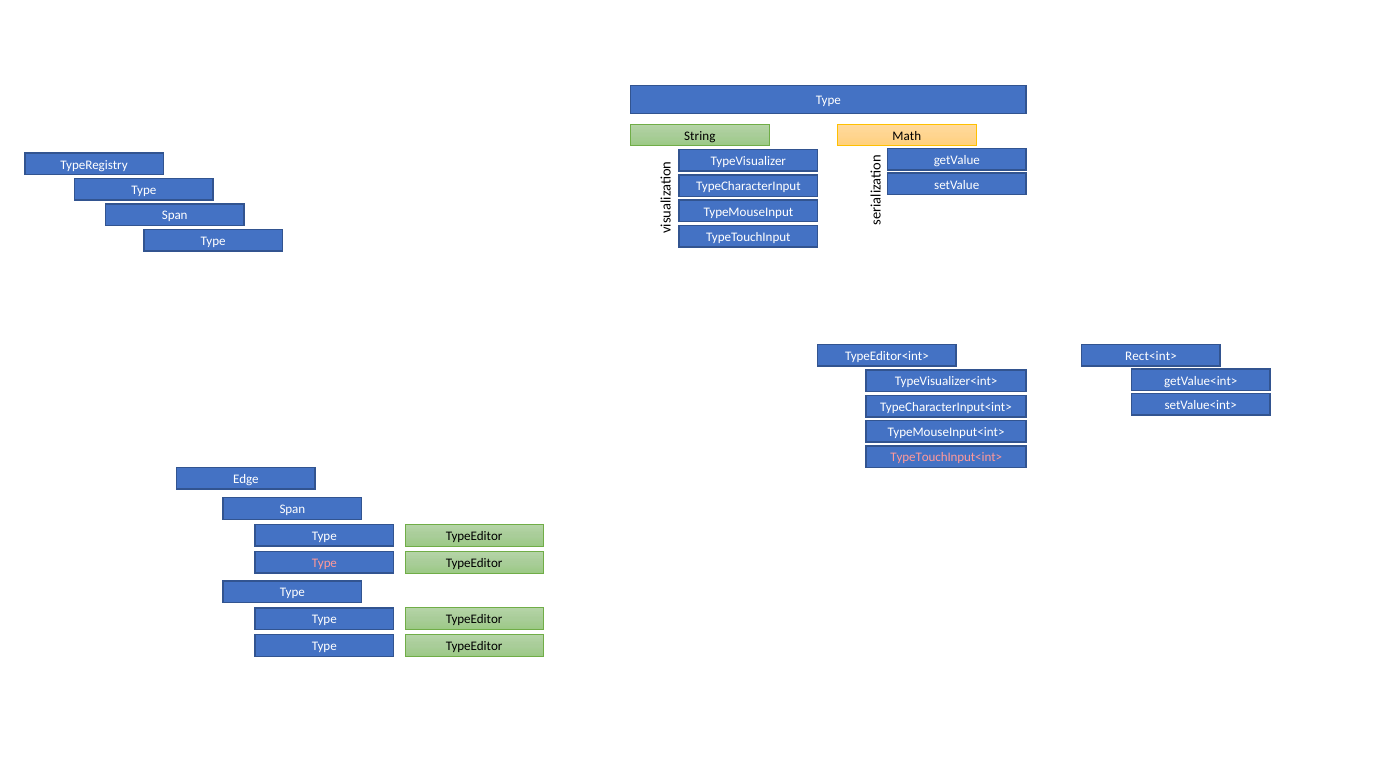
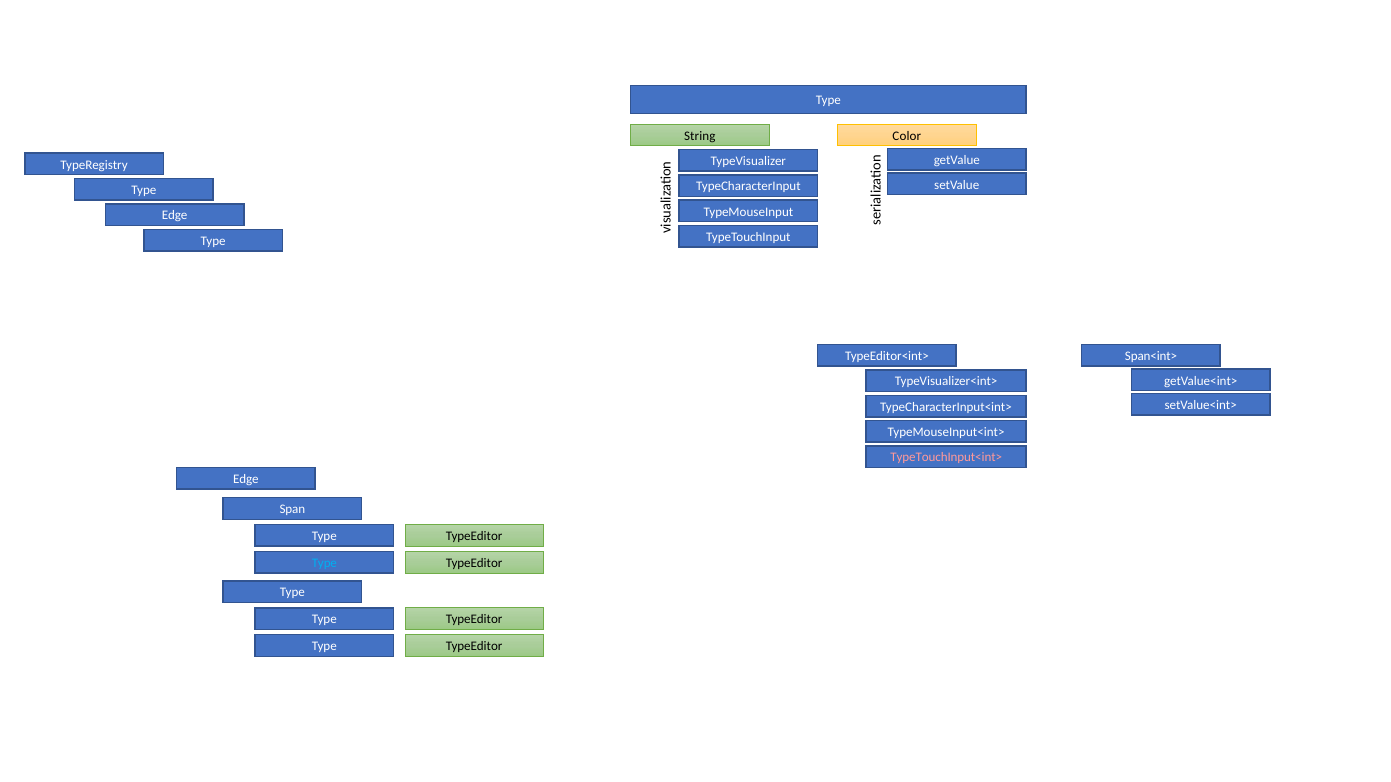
Math: Math -> Color (907, 136)
Span: Span -> Edge (175, 216)
Rect<int>: Rect<int> -> Span<int> (1151, 356)
Type colour: pink -> light blue (324, 563)
